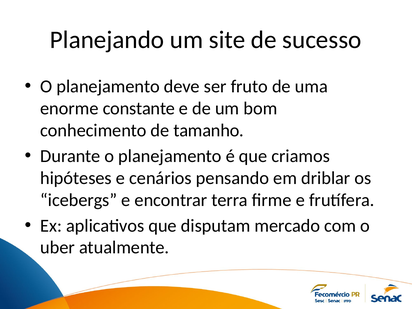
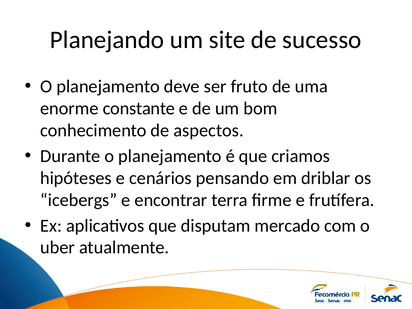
tamanho: tamanho -> aspectos (209, 130)
